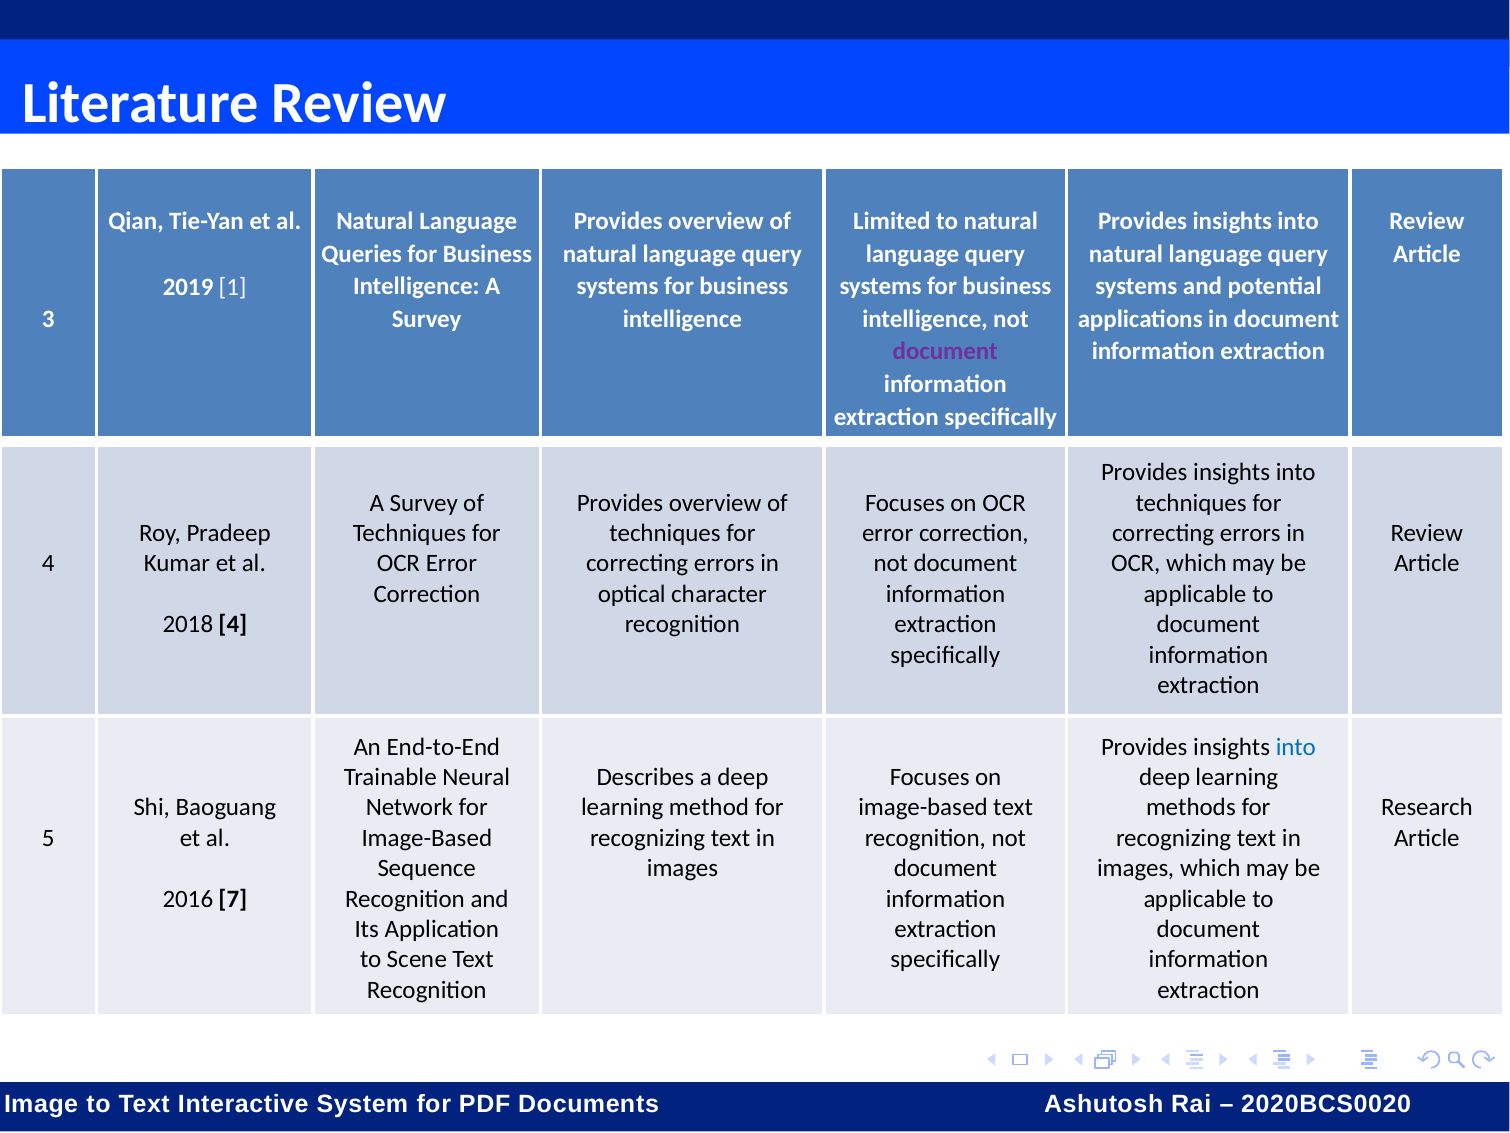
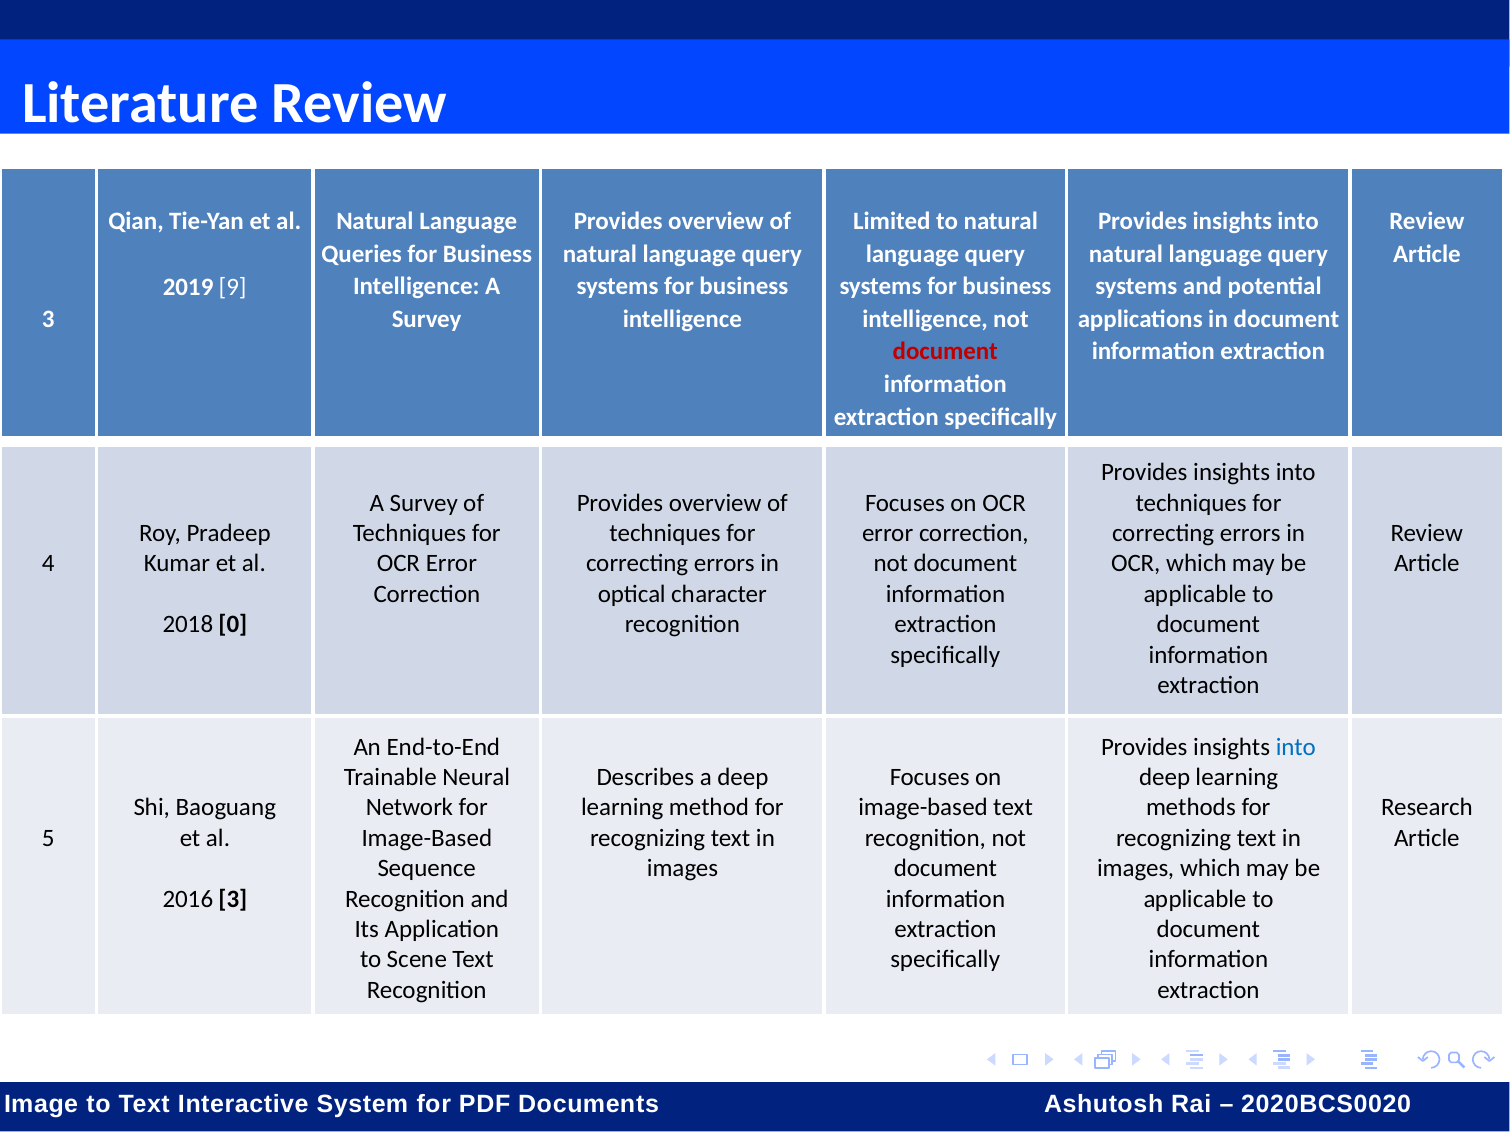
1: 1 -> 9 (233, 287)
document colour: purple -> red (945, 352)
2018 4: 4 -> 0 (233, 625)
2016 7: 7 -> 3 (233, 899)
